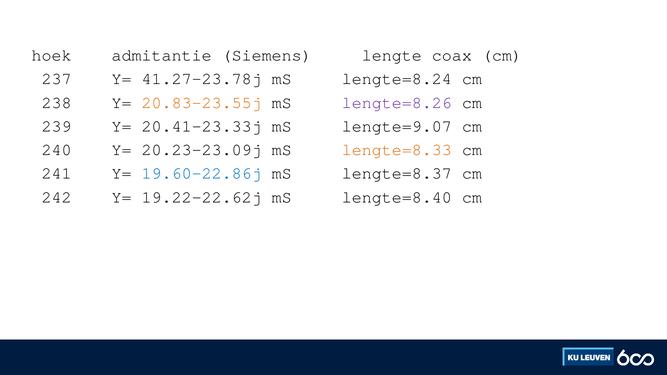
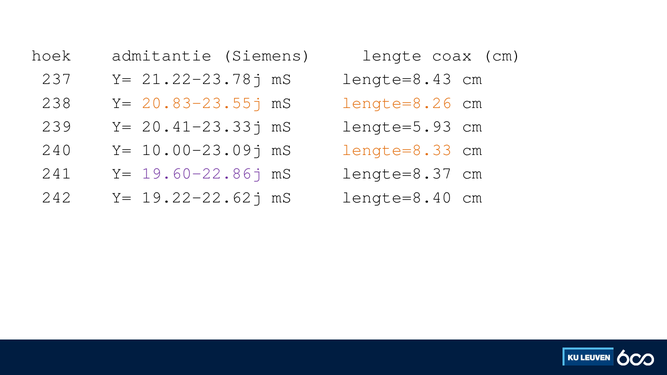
41.27-23.78j: 41.27-23.78j -> 21.22-23.78j (202, 79)
lengte=8.24: lengte=8.24 -> lengte=8.43 (397, 79)
lengte=8.26 colour: purple -> orange (397, 103)
lengte=9.07: lengte=9.07 -> lengte=5.93 (397, 126)
20.23-23.09j: 20.23-23.09j -> 10.00-23.09j (202, 150)
19.60-22.86j colour: blue -> purple (202, 174)
